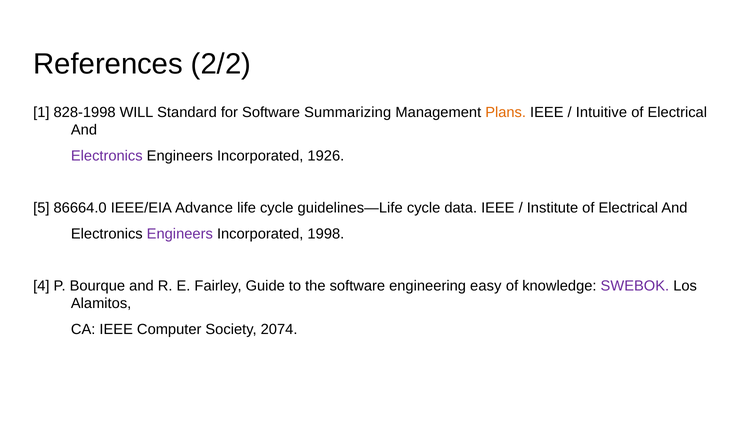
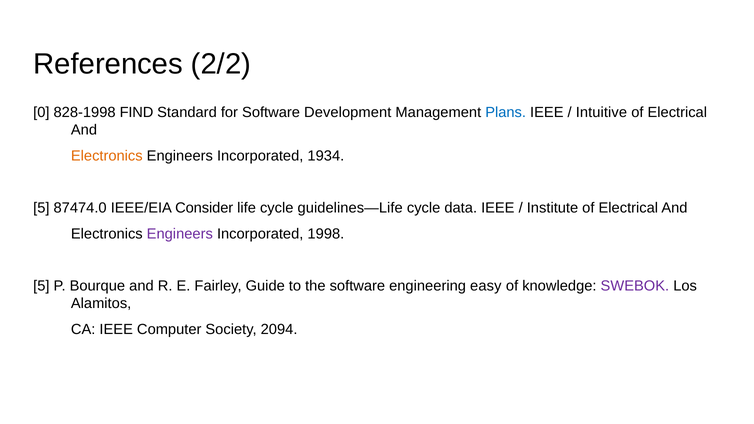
1: 1 -> 0 (41, 112)
WILL: WILL -> FIND (137, 112)
Summarizing: Summarizing -> Development (348, 112)
Plans colour: orange -> blue (506, 112)
Electronics colour: purple -> orange (107, 156)
1926: 1926 -> 1934 (326, 156)
86664.0: 86664.0 -> 87474.0 (80, 208)
Advance: Advance -> Consider (204, 208)
4: 4 -> 5 (41, 286)
2074: 2074 -> 2094 (279, 329)
